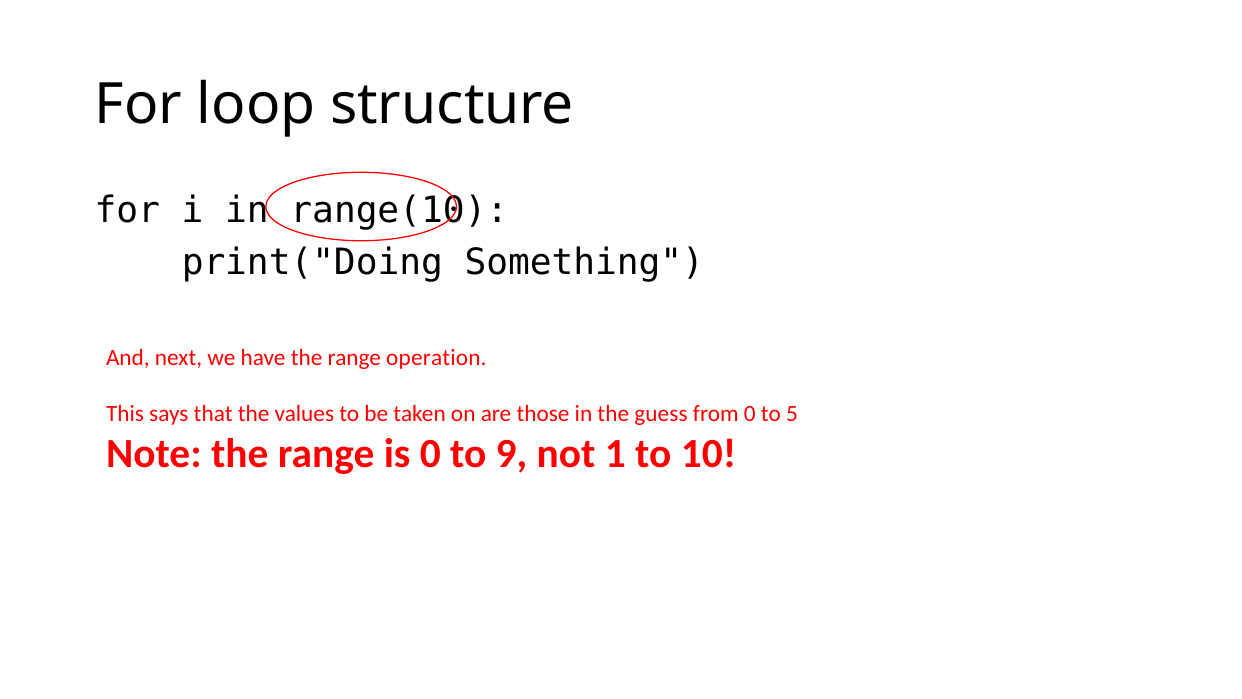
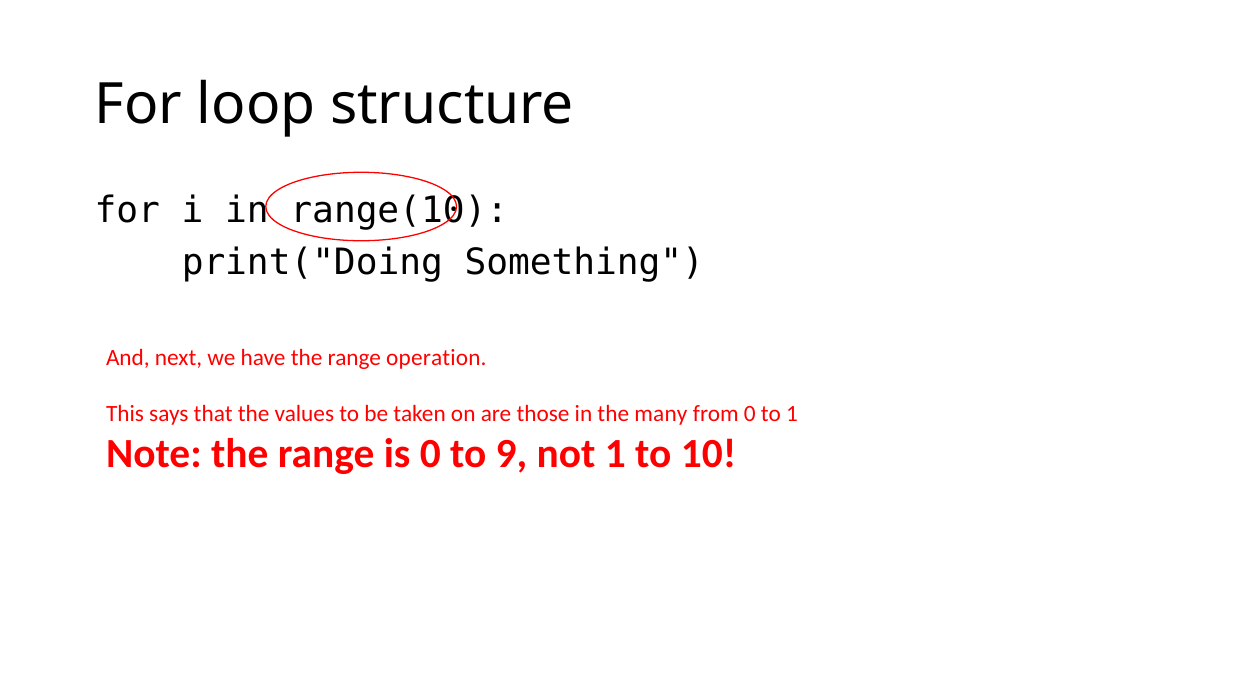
guess: guess -> many (661, 414)
to 5: 5 -> 1 (792, 414)
